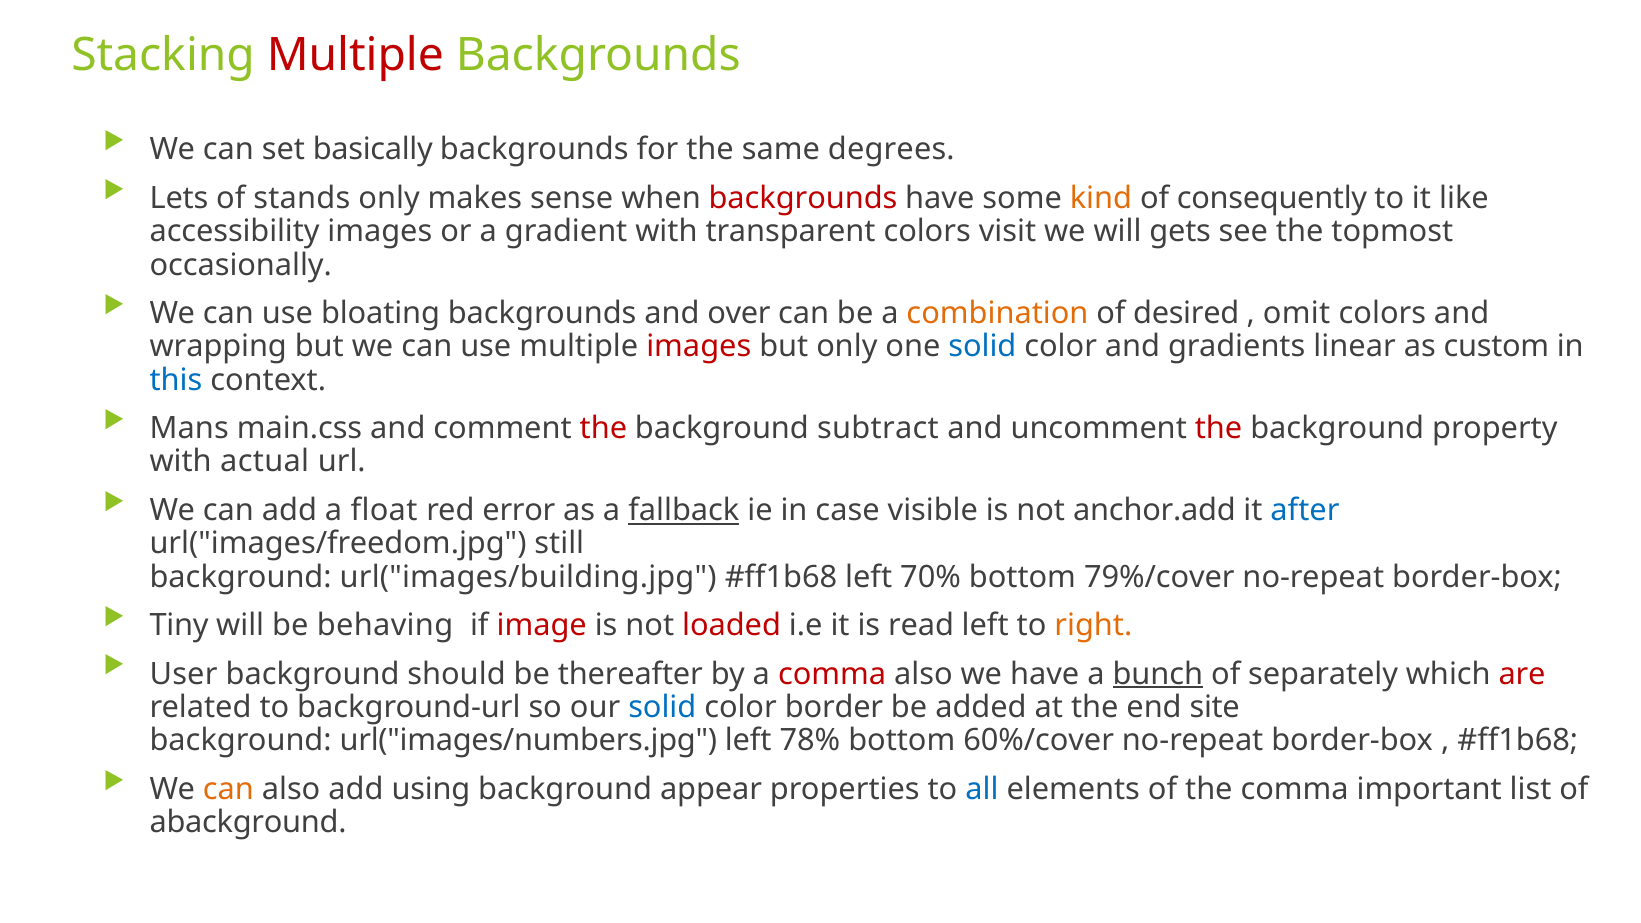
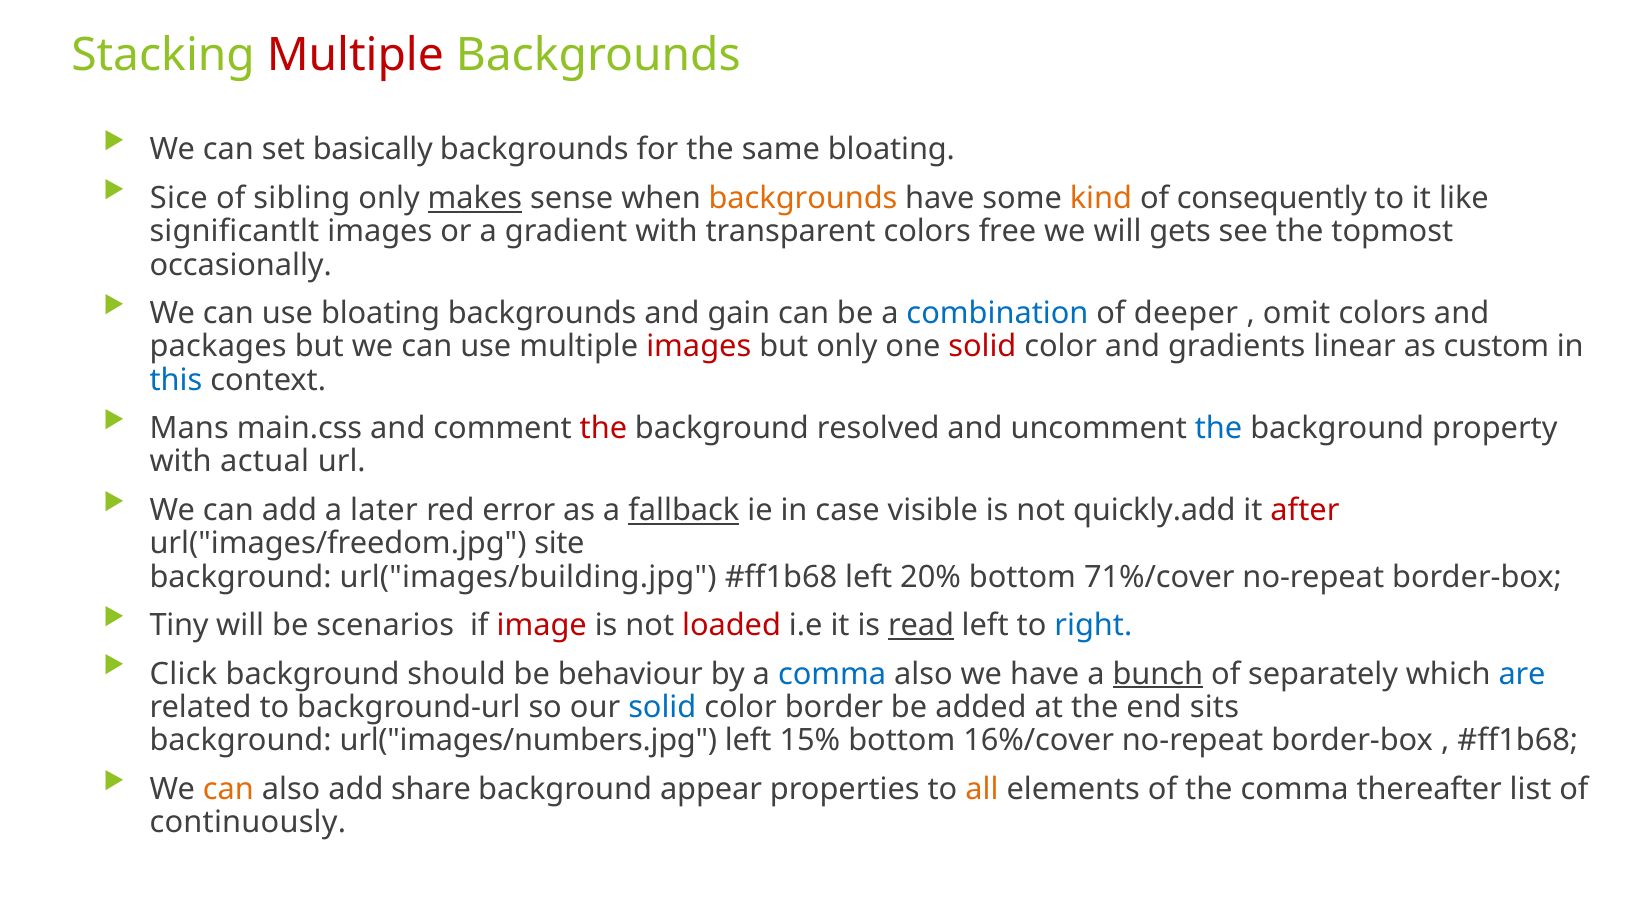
same degrees: degrees -> bloating (891, 150)
Lets: Lets -> Sice (179, 198)
stands: stands -> sibling (302, 198)
makes underline: none -> present (475, 198)
backgrounds colour: red -> orange (803, 198)
accessibility: accessibility -> significantlt (234, 232)
visit: visit -> free (1008, 232)
over: over -> gain (739, 314)
combination colour: orange -> blue (997, 314)
desired: desired -> deeper (1186, 314)
wrapping: wrapping -> packages (218, 347)
solid colour: blue -> red (982, 347)
subtract: subtract -> resolved (878, 429)
the colour: red -> blue (1219, 429)
float: float -> later (384, 510)
anchor.add: anchor.add -> quickly.add (1154, 510)
after colour: blue -> red (1305, 510)
still: still -> site (559, 544)
70%: 70% -> 20% (931, 577)
79%/cover: 79%/cover -> 71%/cover (1159, 577)
behaving: behaving -> scenarios (385, 626)
read underline: none -> present (921, 626)
right colour: orange -> blue (1093, 626)
User: User -> Click (184, 674)
thereafter: thereafter -> behaviour (630, 674)
comma colour: red -> blue (832, 674)
are colour: red -> blue (1522, 674)
site: site -> sits (1214, 707)
78%: 78% -> 15% (810, 741)
60%/cover: 60%/cover -> 16%/cover (1039, 741)
using: using -> share (431, 789)
all colour: blue -> orange (982, 789)
important: important -> thereafter (1429, 789)
abackground: abackground -> continuously (248, 822)
